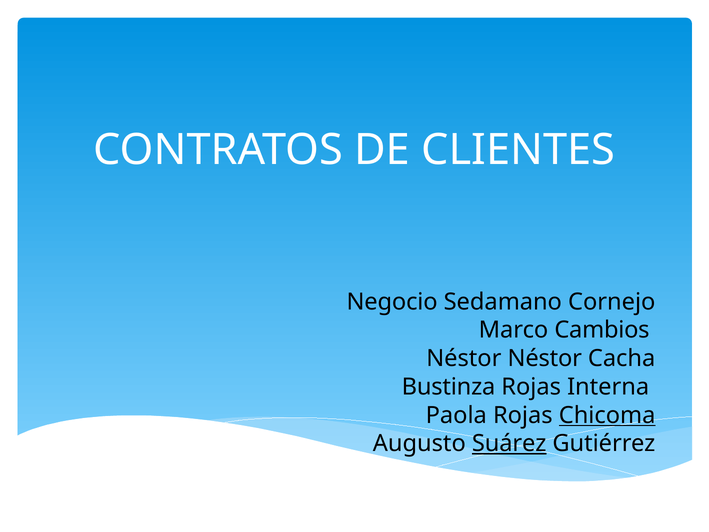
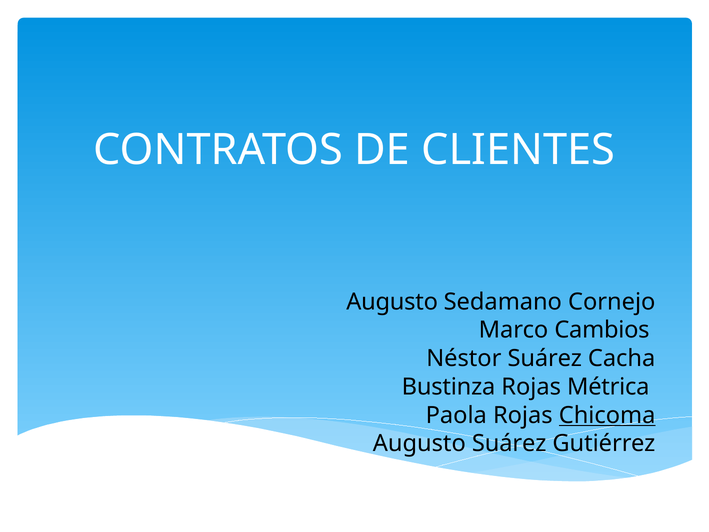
Negocio: Negocio -> Augusto (392, 302)
Néstor Néstor: Néstor -> Suárez (545, 358)
Interna: Interna -> Métrica (608, 387)
Suárez underline: present -> none (509, 443)
